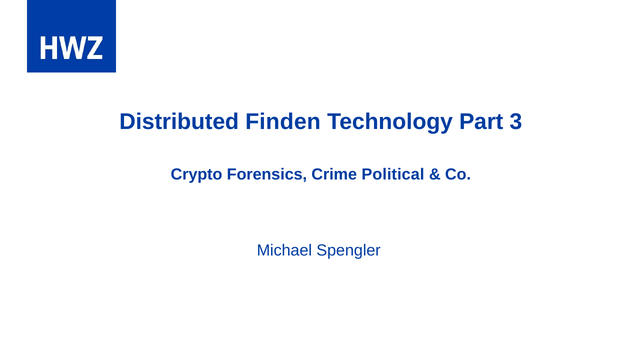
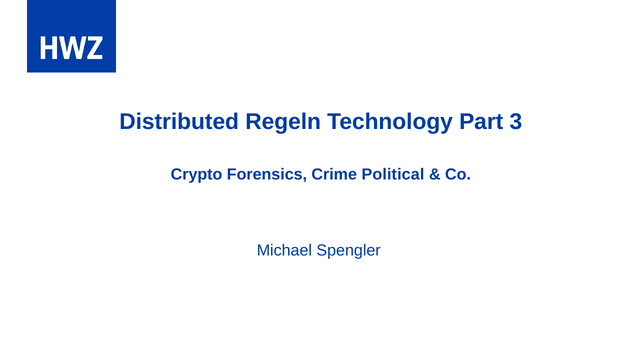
Finden: Finden -> Regeln (283, 122)
